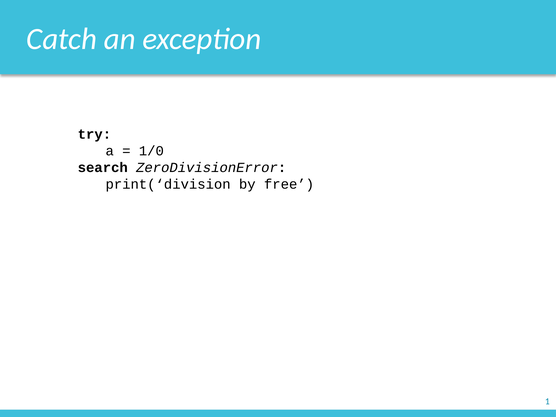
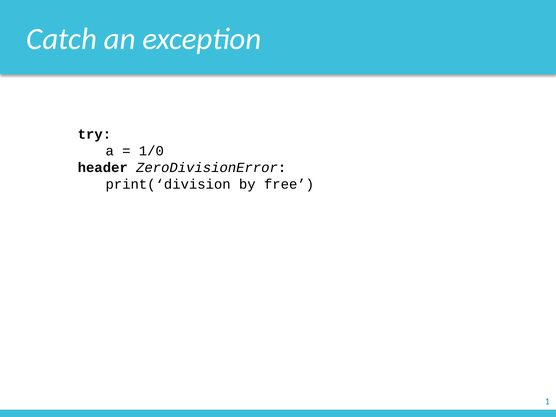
search: search -> header (103, 168)
